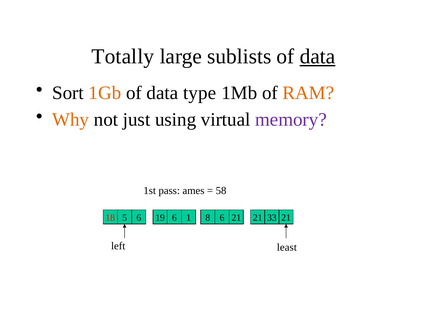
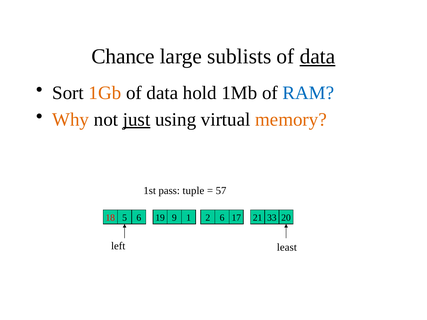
Totally: Totally -> Chance (123, 57)
type: type -> hold (200, 93)
RAM colour: orange -> blue (308, 93)
just underline: none -> present (137, 120)
memory colour: purple -> orange (291, 120)
ames: ames -> tuple (193, 191)
58: 58 -> 57 (221, 191)
19 6: 6 -> 9 (174, 218)
8: 8 -> 2 (208, 218)
6 21: 21 -> 17 (236, 218)
33 21: 21 -> 20 (286, 218)
